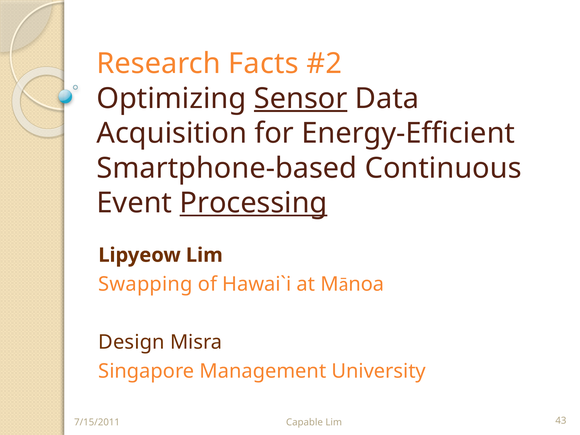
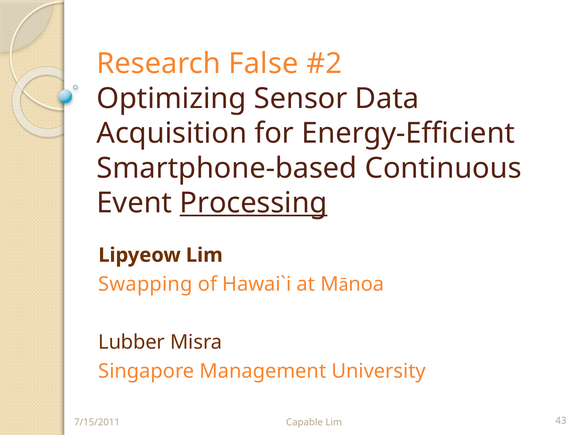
Facts: Facts -> False (264, 64)
Sensor underline: present -> none (301, 99)
Design: Design -> Lubber (132, 342)
